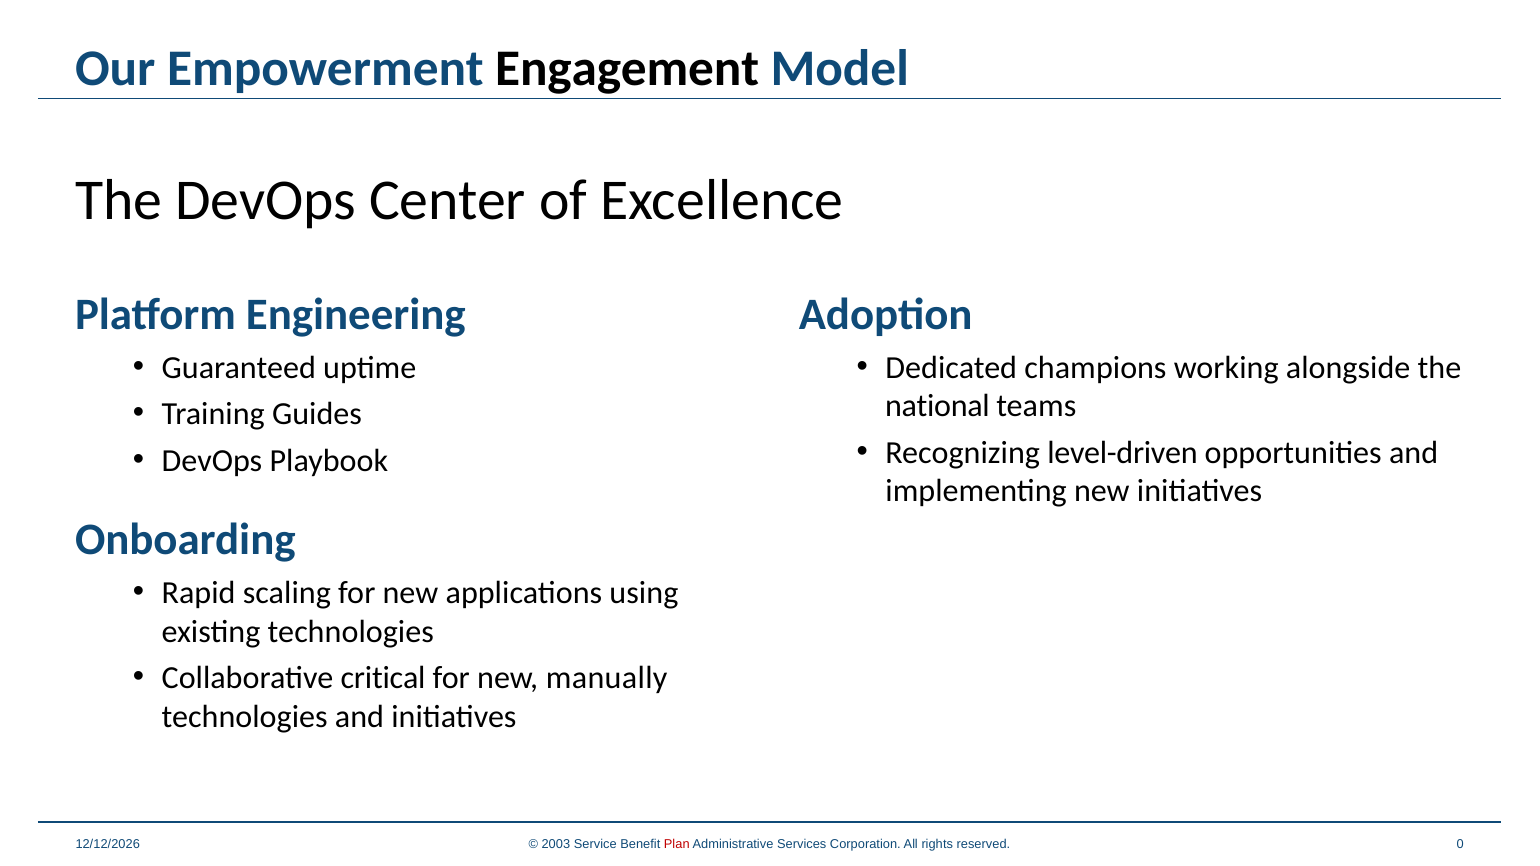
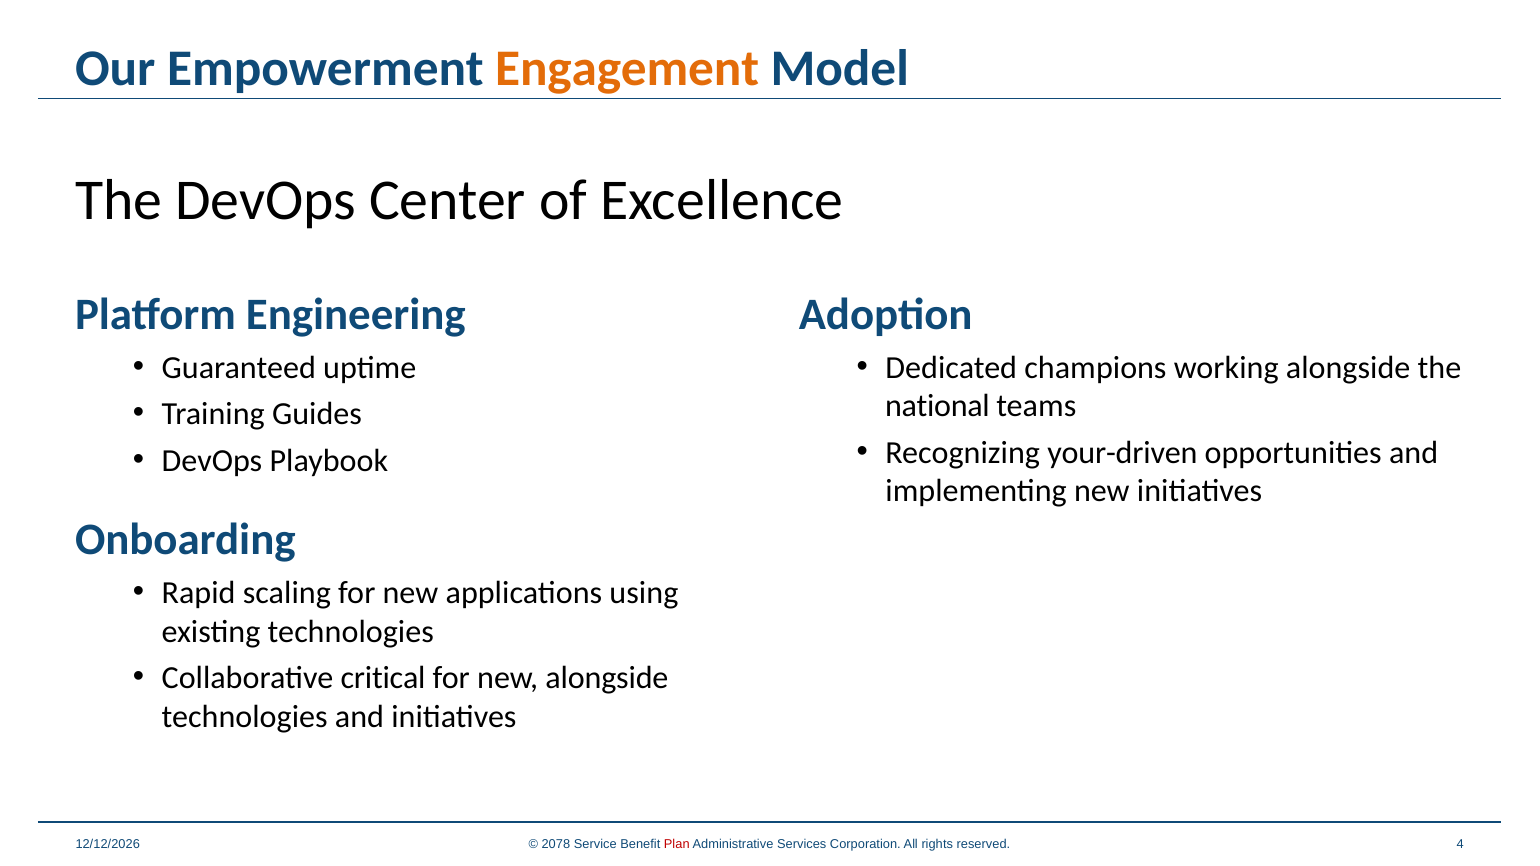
Engagement colour: black -> orange (627, 69)
level-driven: level-driven -> your-driven (1122, 453)
new manually: manually -> alongside (607, 678)
2003: 2003 -> 2078 (556, 845)
0: 0 -> 4 (1460, 845)
